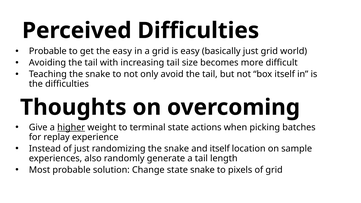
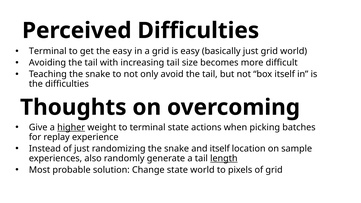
Probable: Probable -> Terminal (48, 51)
length underline: none -> present (224, 158)
state snake: snake -> world (202, 170)
